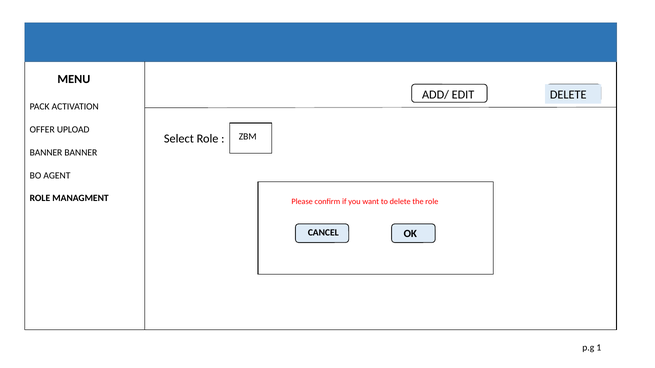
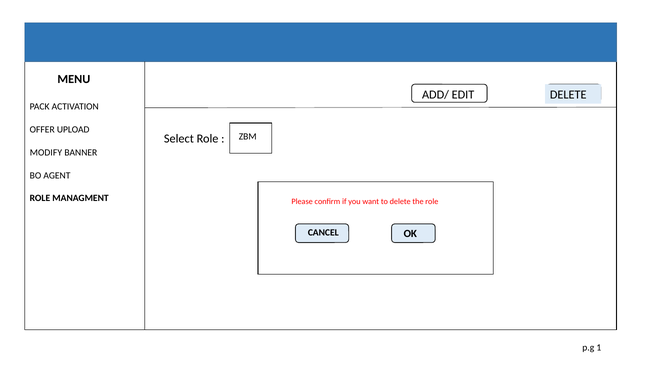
BANNER: BANNER -> MODIFY (46, 153)
